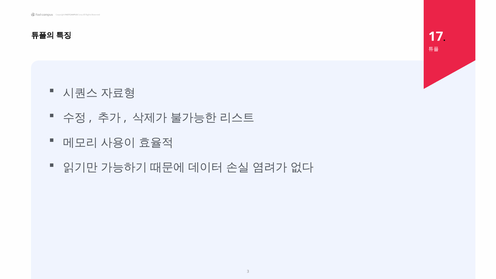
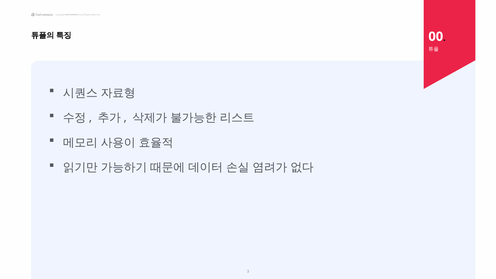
17: 17 -> 00 (436, 37)
